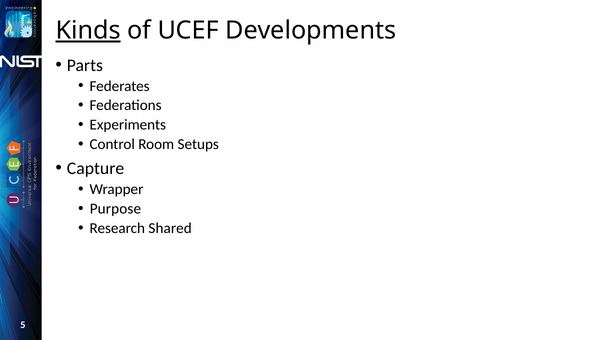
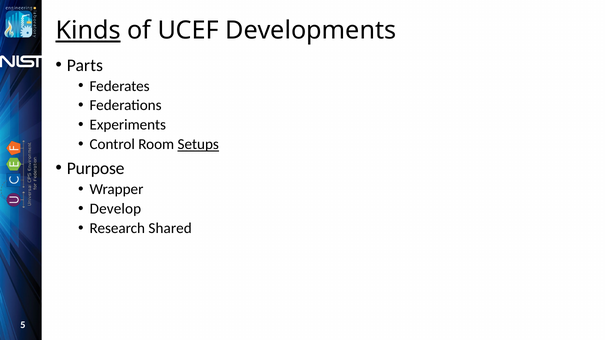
Setups underline: none -> present (198, 145)
Capture: Capture -> Purpose (96, 169)
Purpose: Purpose -> Develop (115, 209)
